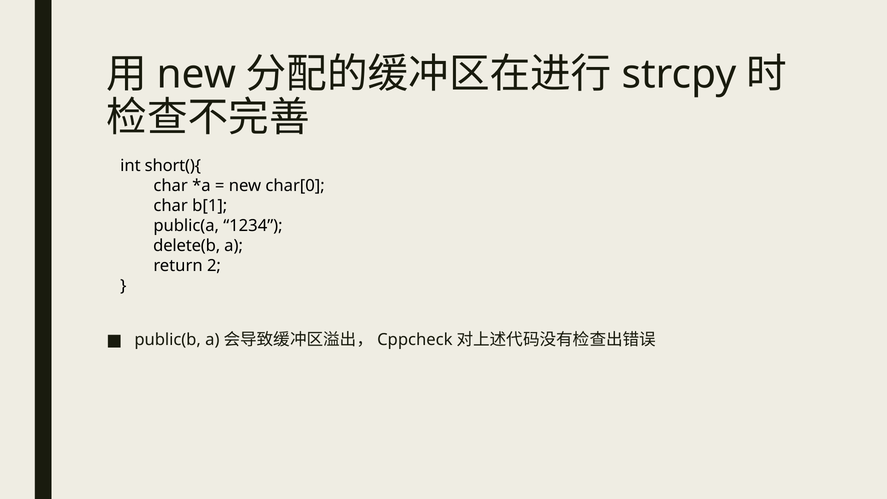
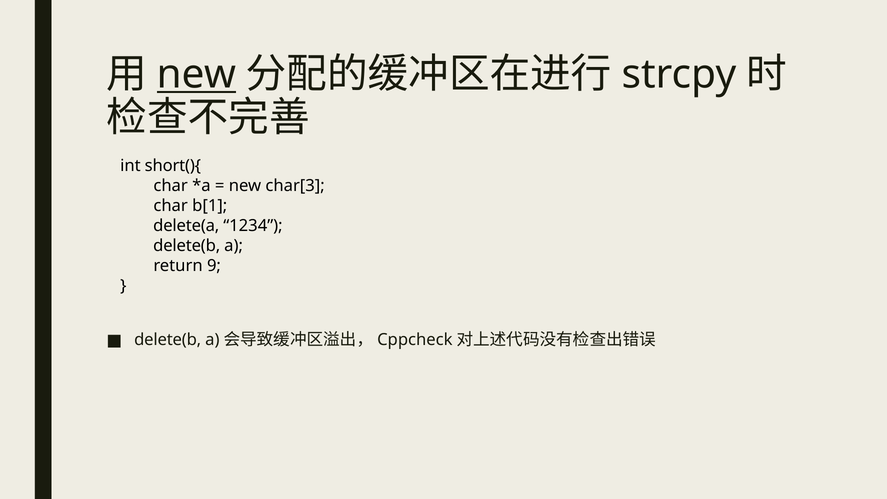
new underline: none -> present (197, 75)
char[0: char[0 -> char[3 (295, 186)
public(a: public(a -> delete(a (186, 226)
2: 2 -> 9 (214, 266)
public(b: public(b -> delete(b (168, 340)
